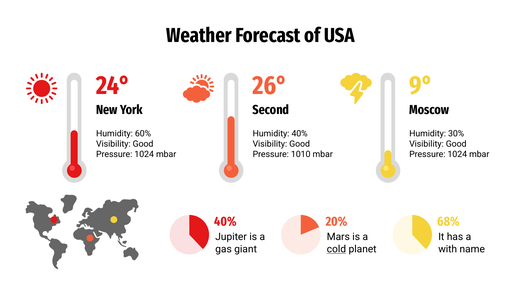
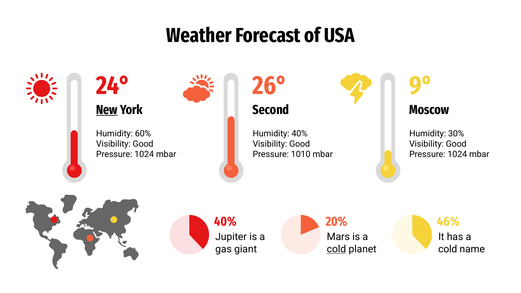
New underline: none -> present (107, 110)
68%: 68% -> 46% (448, 222)
with: with -> cold (448, 249)
